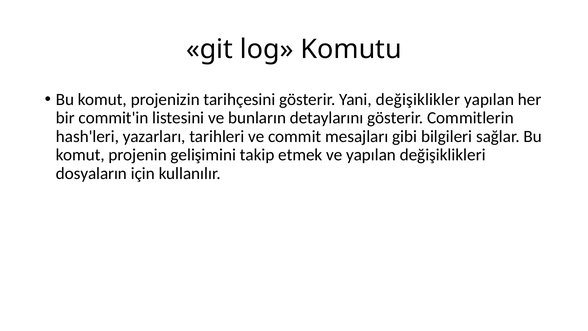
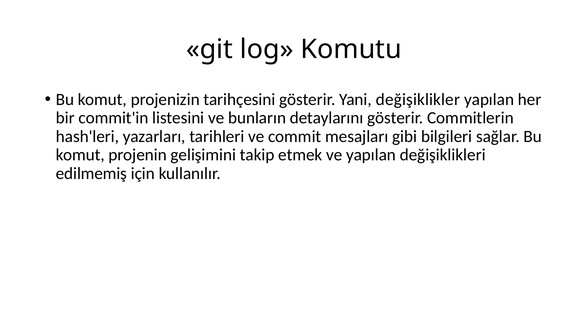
dosyaların: dosyaların -> edilmemiş (91, 173)
